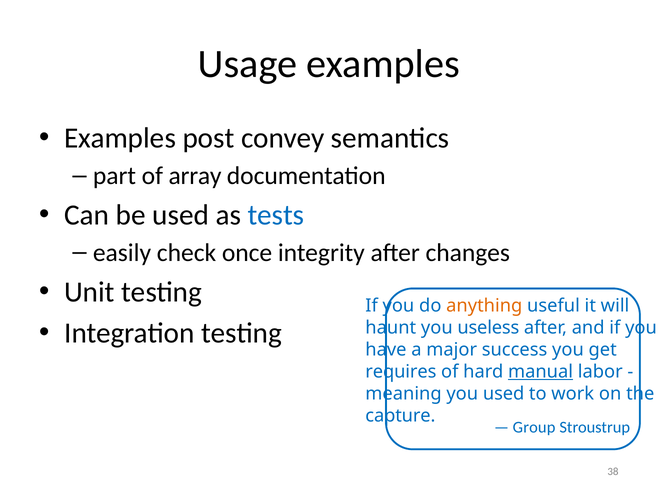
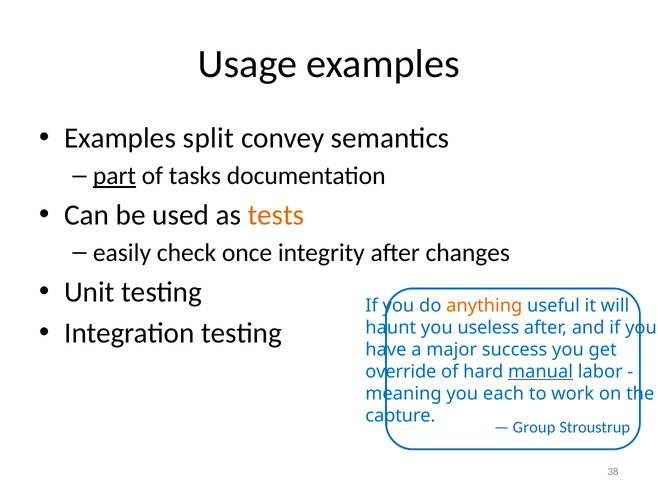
post: post -> split (208, 138)
part underline: none -> present (114, 176)
array: array -> tasks (195, 176)
tests colour: blue -> orange (276, 215)
requires: requires -> override (401, 371)
you used: used -> each (503, 393)
